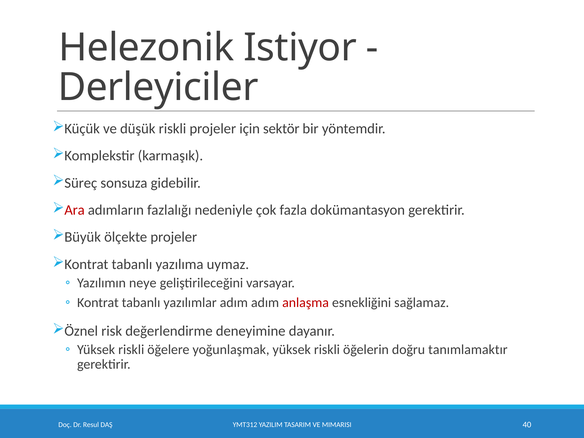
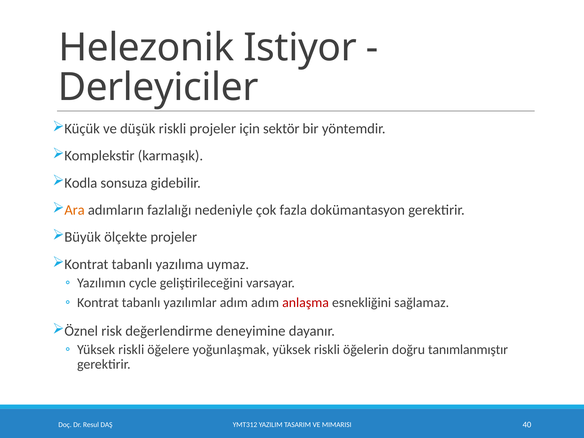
Süreç: Süreç -> Kodla (81, 183)
Ara colour: red -> orange (75, 210)
neye: neye -> cycle (143, 283)
tanımlamaktır: tanımlamaktır -> tanımlanmıştır (468, 350)
